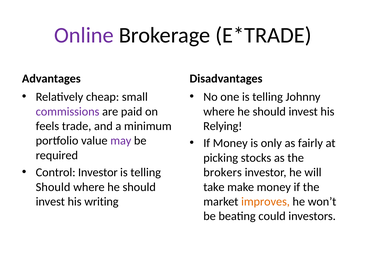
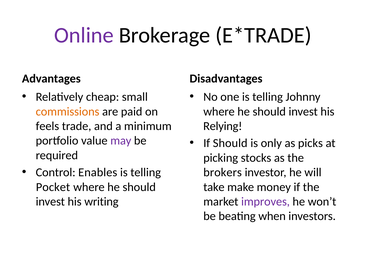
commissions colour: purple -> orange (68, 112)
If Money: Money -> Should (230, 143)
fairly: fairly -> picks (310, 143)
Control Investor: Investor -> Enables (98, 173)
Should: Should -> Pocket (53, 187)
improves colour: orange -> purple (265, 202)
could: could -> when (272, 217)
